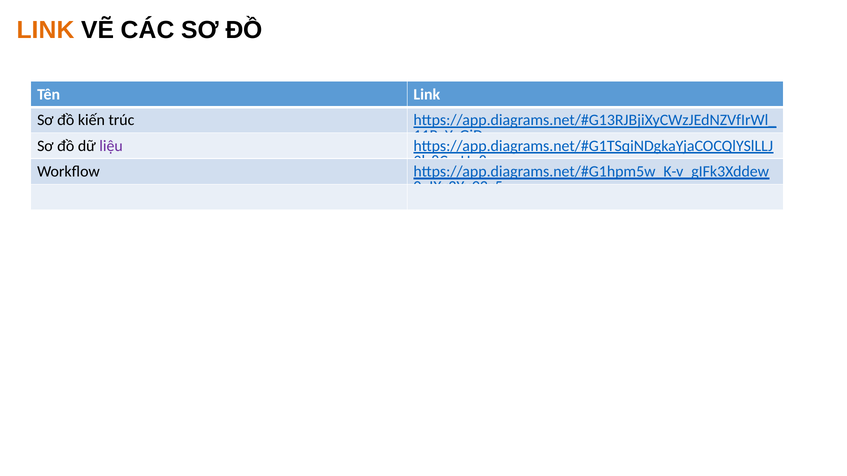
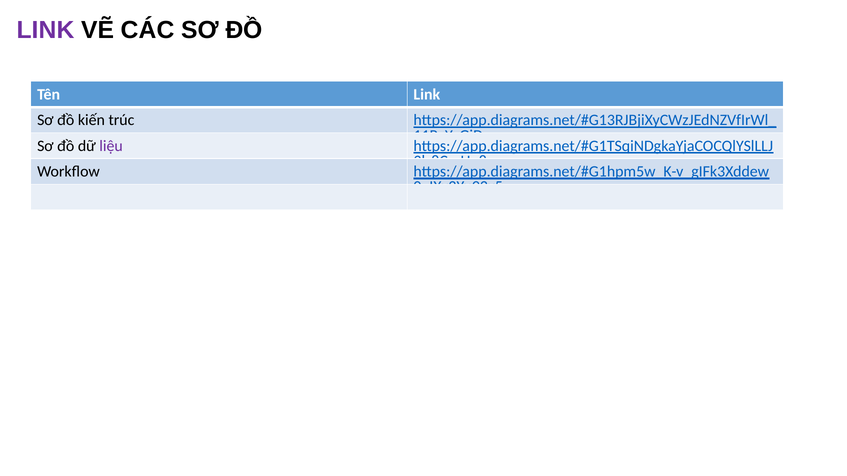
LINK colour: orange -> purple (46, 30)
